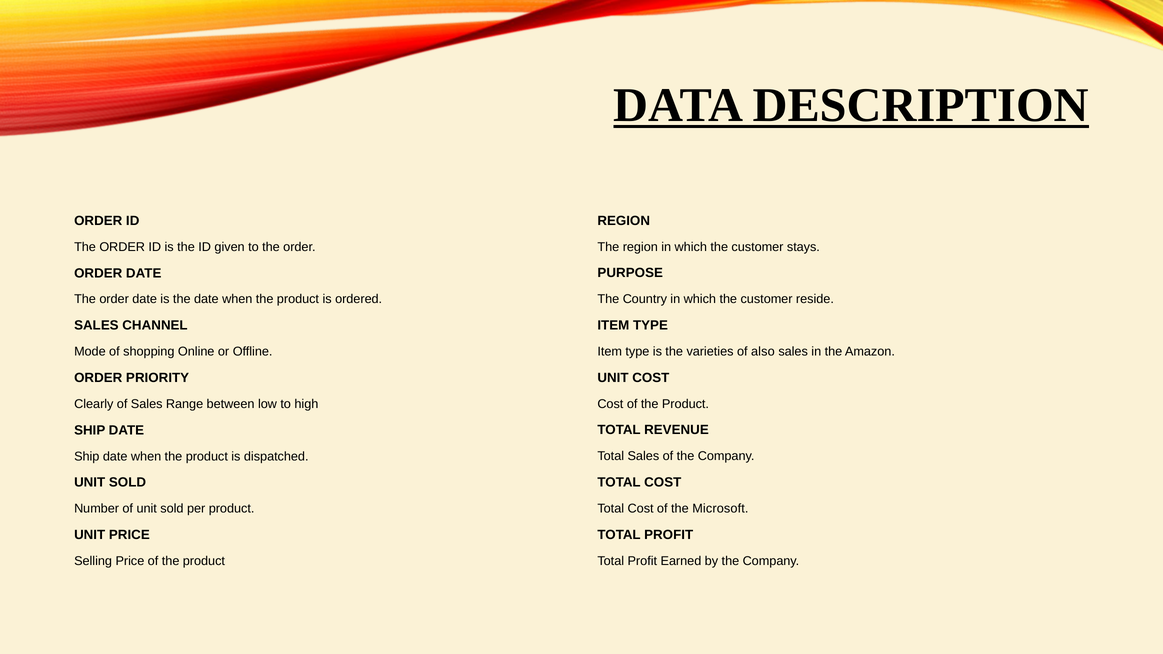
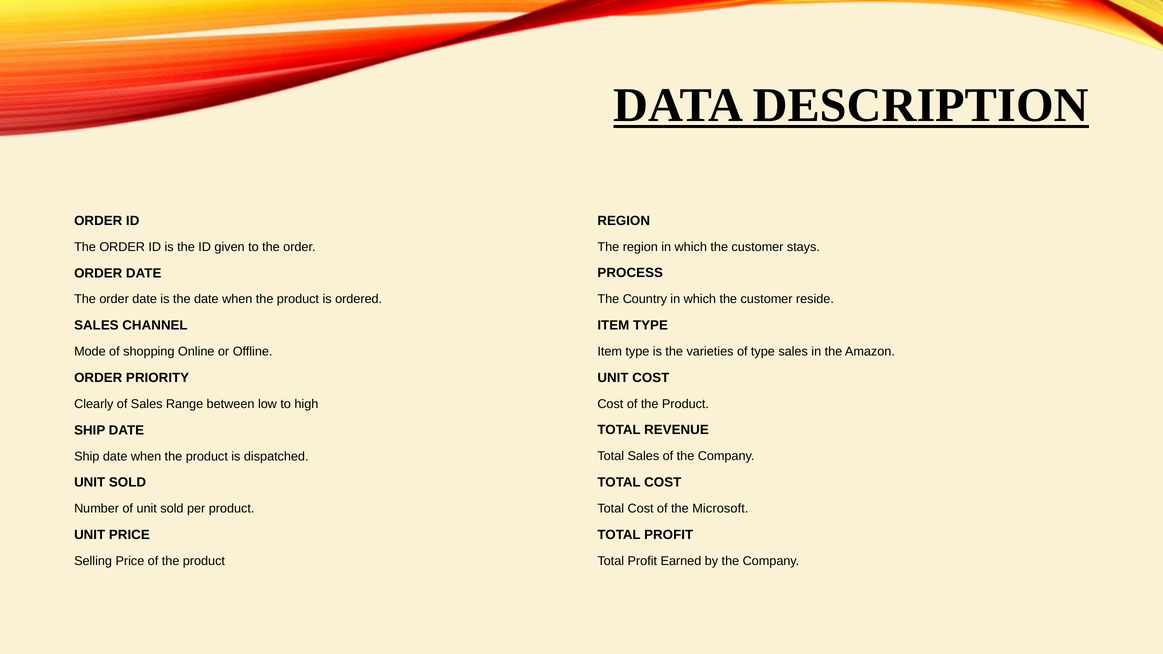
PURPOSE: PURPOSE -> PROCESS (630, 273)
of also: also -> type (763, 352)
